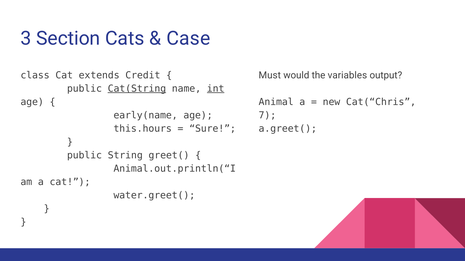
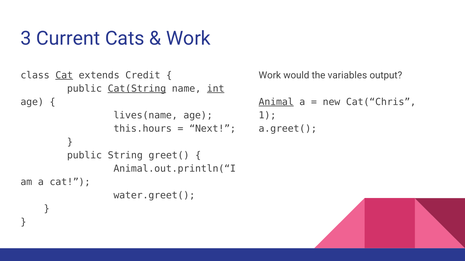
Section: Section -> Current (68, 38)
Case: Case -> Work (188, 38)
Cat underline: none -> present (64, 75)
Must: Must -> Work (270, 75)
Animal underline: none -> present (276, 102)
early(name: early(name -> lives(name (146, 116)
7: 7 -> 1 (267, 116)
Sure: Sure -> Next (213, 129)
